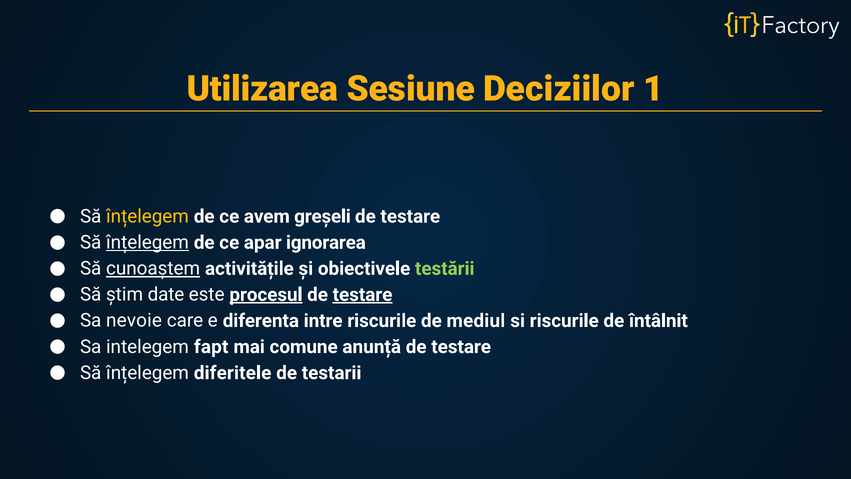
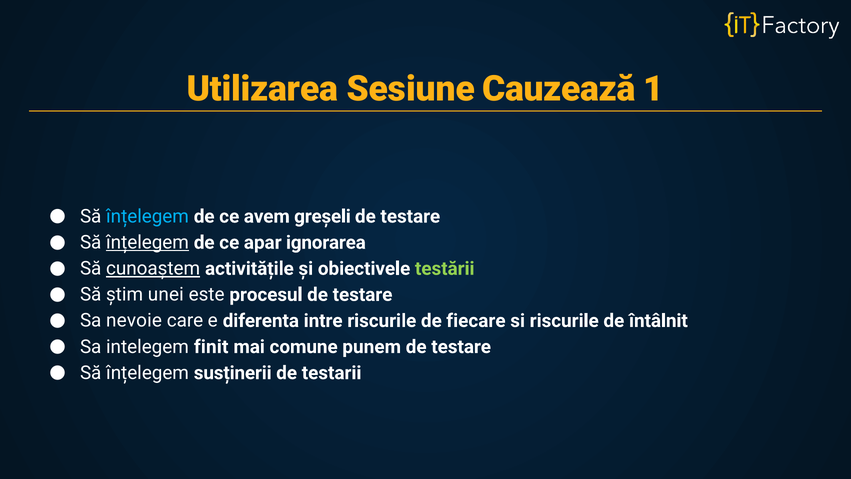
Deciziilor: Deciziilor -> Cauzează (559, 89)
înțelegem colour: yellow -> light blue (147, 216)
date: date -> unei (166, 294)
procesul underline: present -> none (266, 294)
testare underline: present -> none (363, 294)
mediul: mediul -> fiecare (476, 321)
fapt: fapt -> finit (211, 347)
anunță: anunță -> punem (372, 347)
diferitele: diferitele -> susținerii (233, 373)
